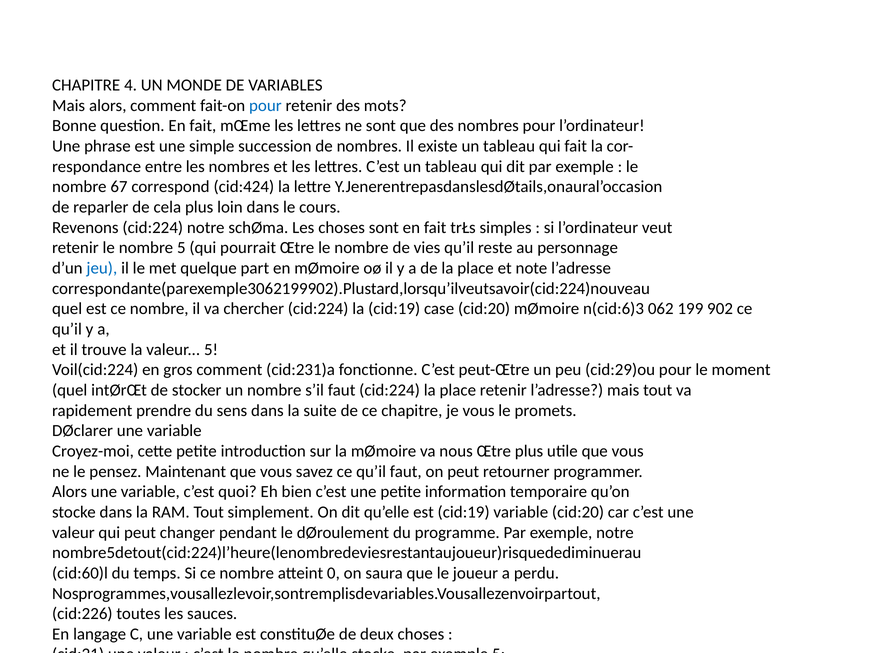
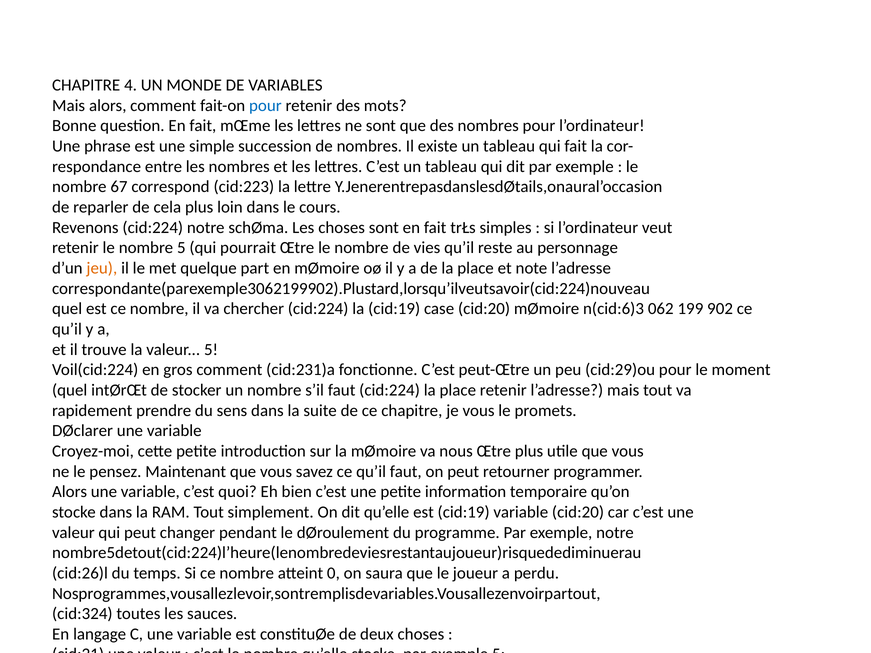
cid:424: cid:424 -> cid:223 (244, 187)
jeu colour: blue -> orange (102, 268)
cid:60)l: cid:60)l -> cid:26)l (80, 573)
cid:226: cid:226 -> cid:324 (82, 614)
